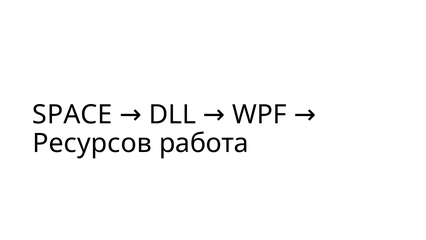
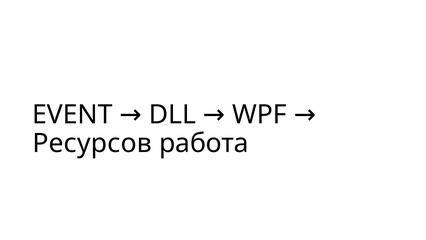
SPACE: SPACE -> EVENT (72, 115)
